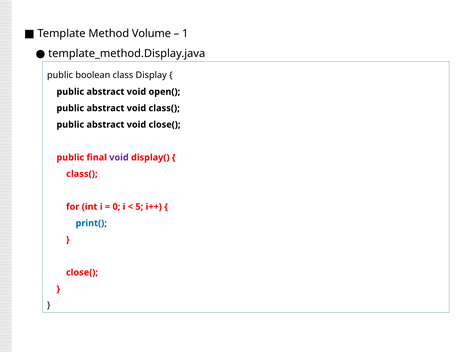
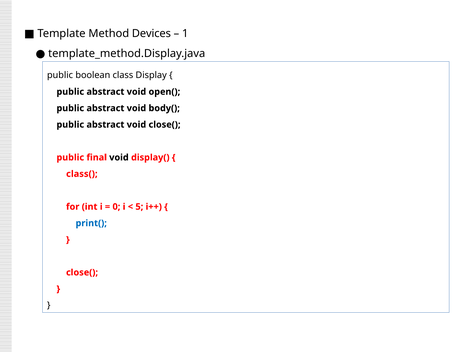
Volume: Volume -> Devices (151, 33)
void class(: class( -> body( (164, 108)
void colour: purple -> black (119, 157)
